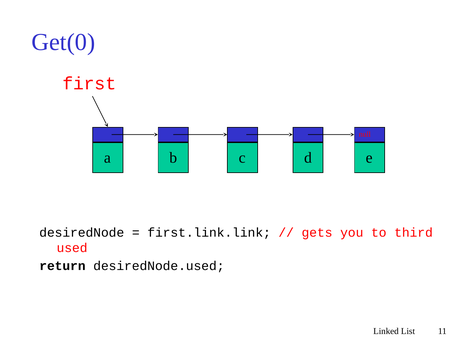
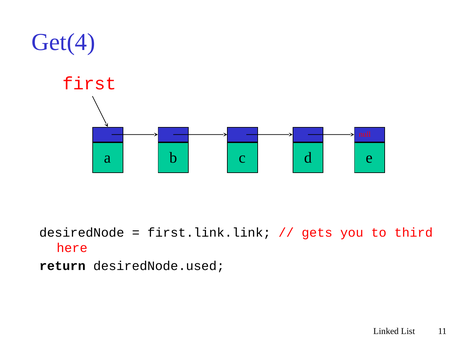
Get(0: Get(0 -> Get(4 (63, 42)
used: used -> here (72, 248)
